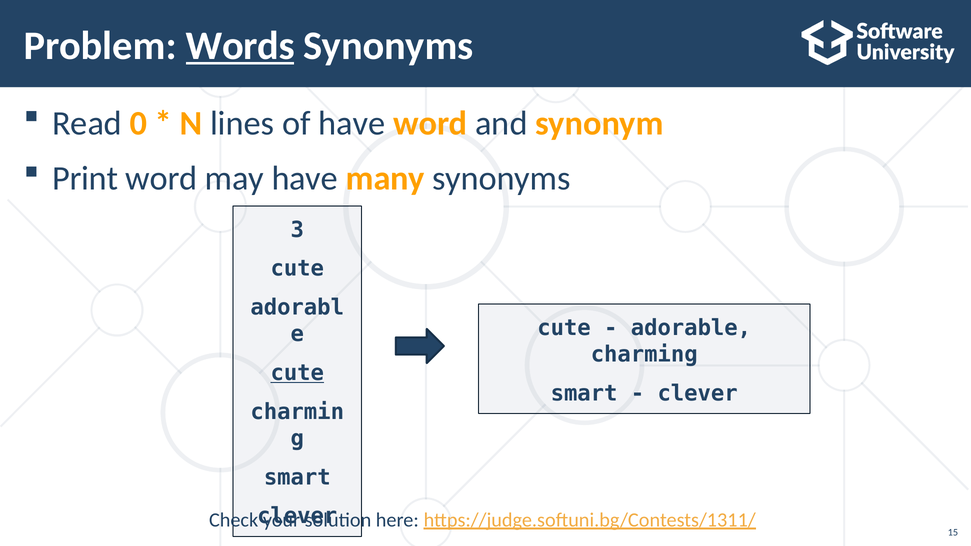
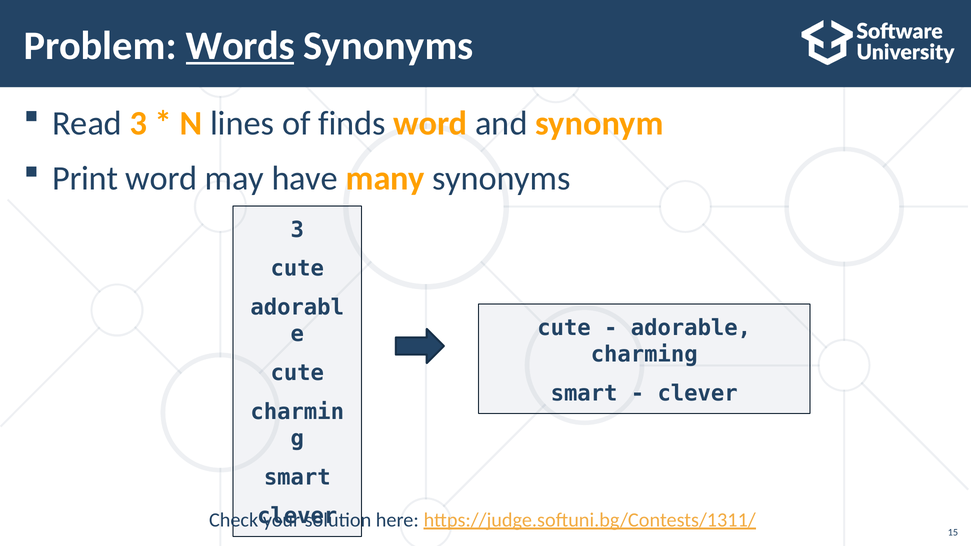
Read 0: 0 -> 3 (138, 123)
of have: have -> finds (352, 123)
cute underline: present -> none (297, 373)
